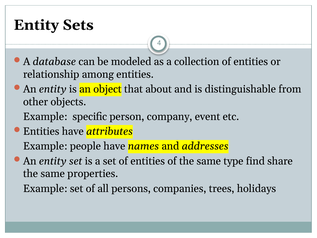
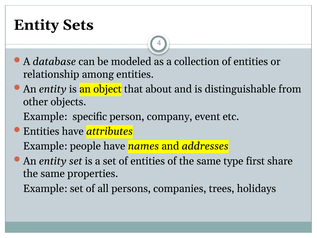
find: find -> first (255, 161)
